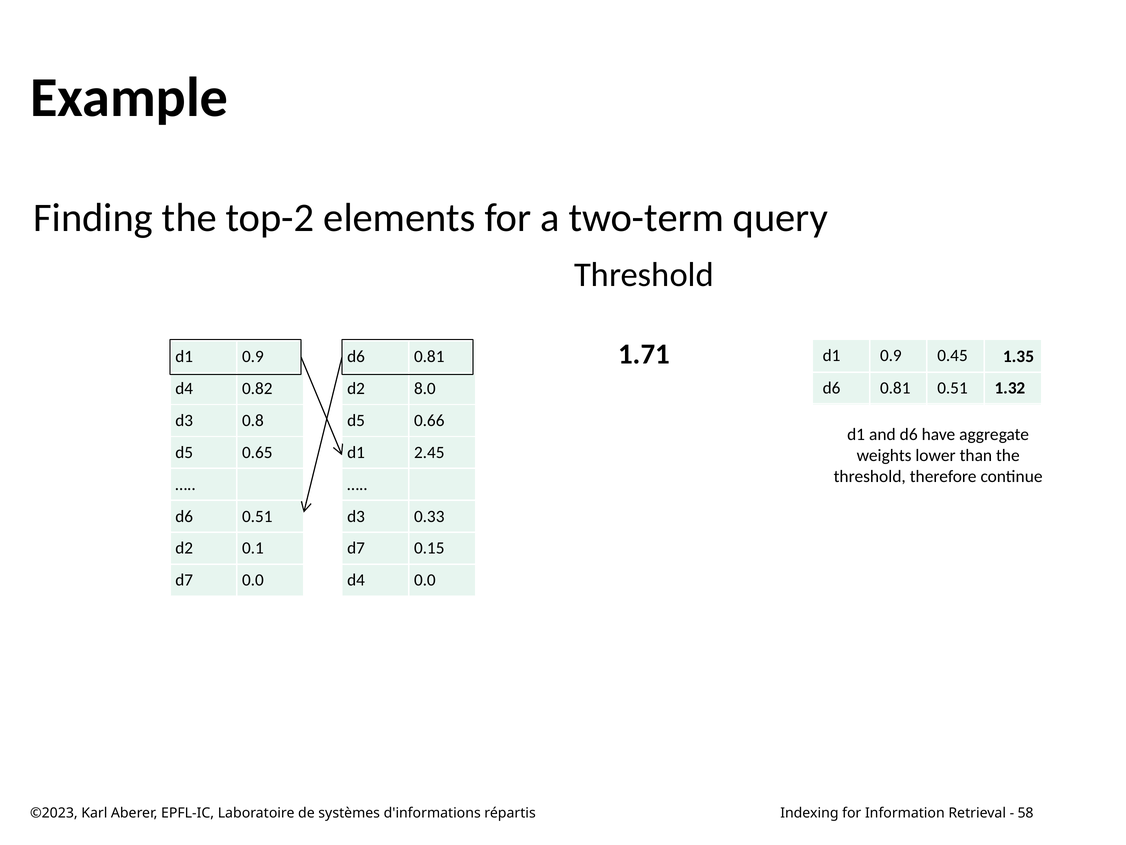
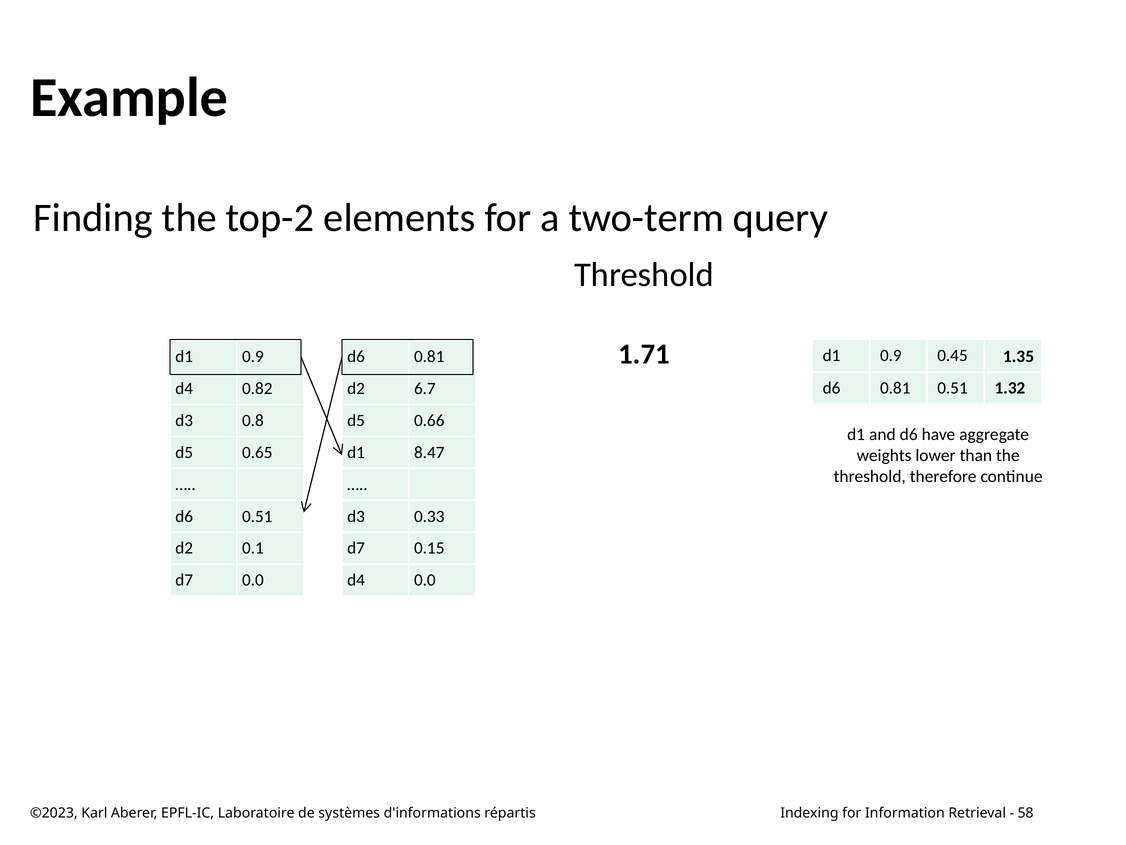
8.0: 8.0 -> 6.7 (425, 388)
2.45: 2.45 -> 8.47 (429, 452)
